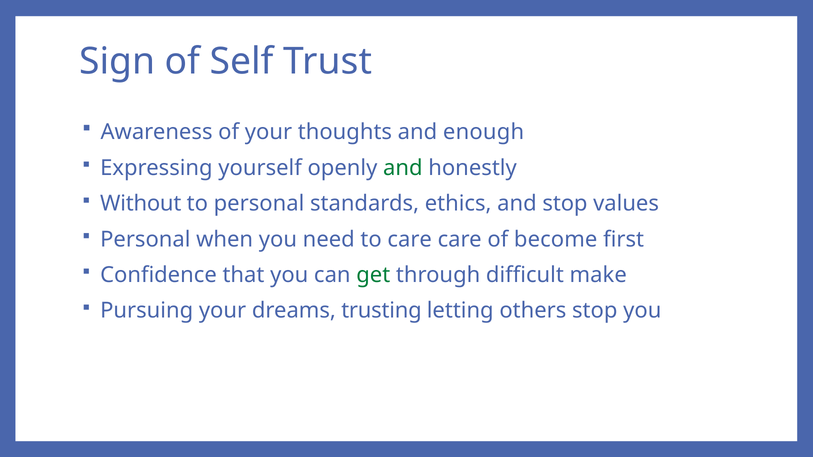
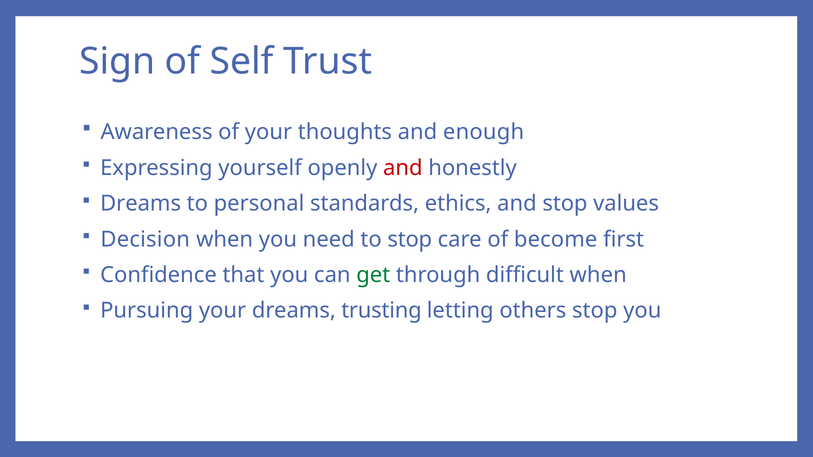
and colour: green -> red (403, 168)
Without: Without -> Dreams (141, 204)
Personal: Personal -> Decision (145, 239)
to care: care -> stop (410, 239)
difficult make: make -> when (598, 275)
